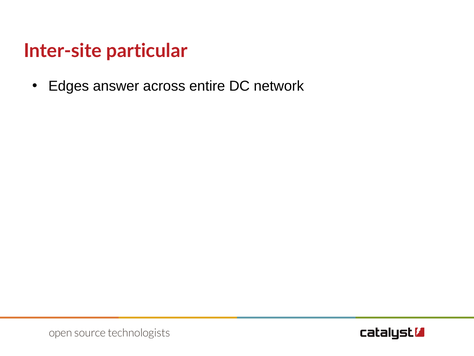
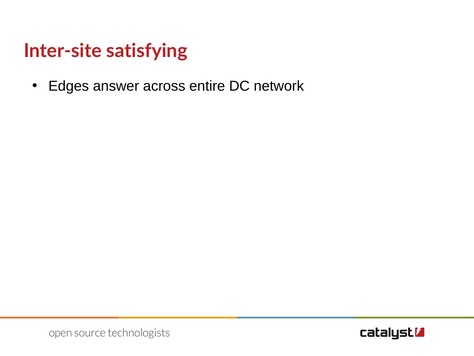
particular: particular -> satisfying (147, 51)
